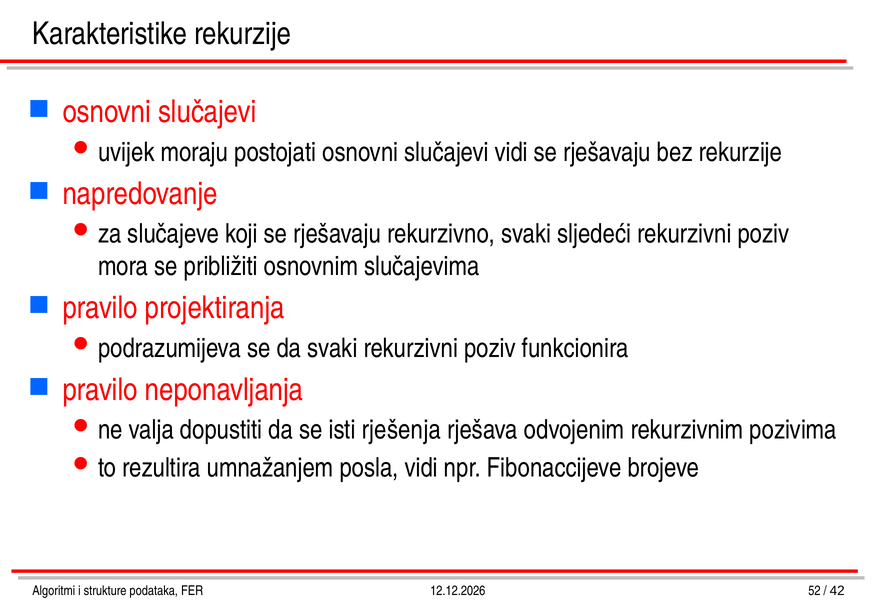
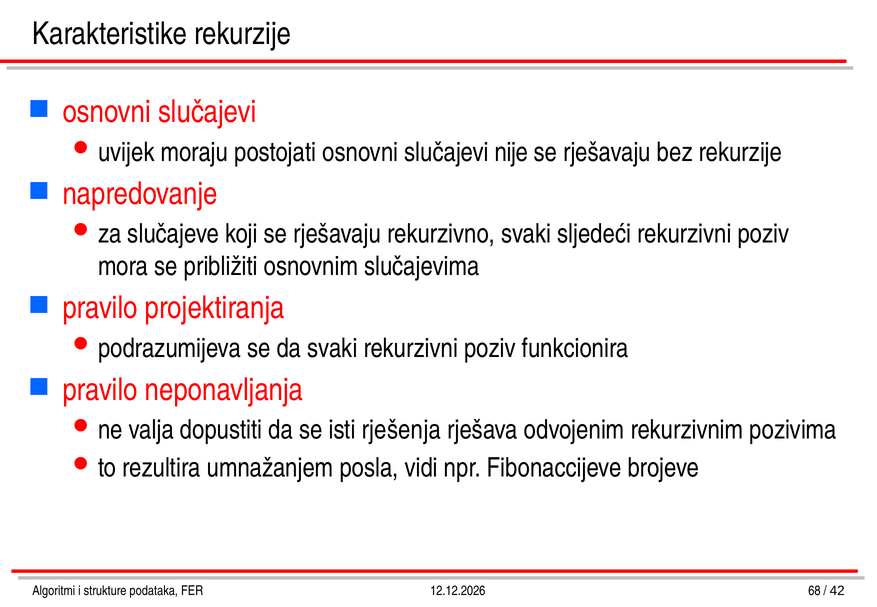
slučajevi vidi: vidi -> nije (511, 152)
52: 52 -> 68 (814, 591)
